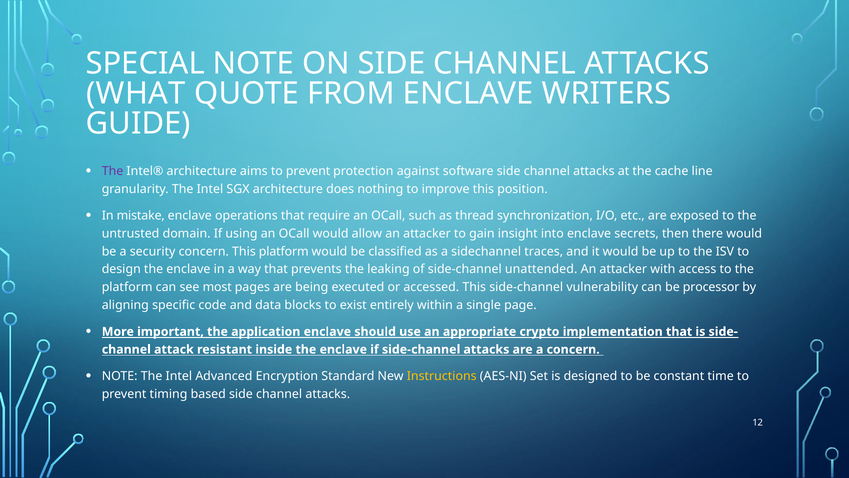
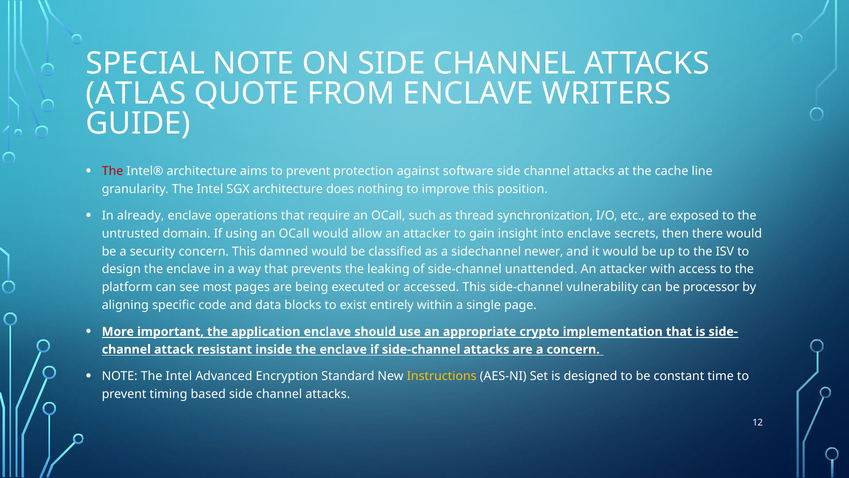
WHAT: WHAT -> ATLAS (136, 93)
The colour: purple -> red (113, 171)
mistake: mistake -> already (141, 216)
This platform: platform -> damned (284, 251)
traces: traces -> newer (544, 251)
